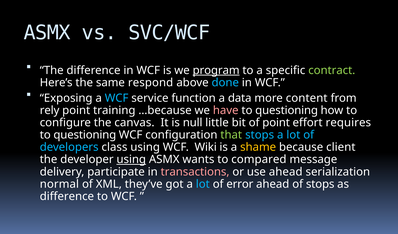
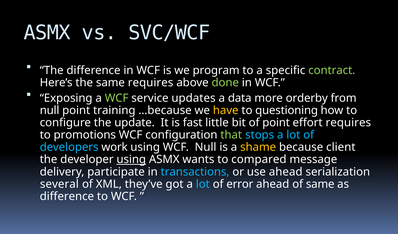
program underline: present -> none (216, 70)
same respond: respond -> requires (151, 83)
done colour: light blue -> light green (225, 83)
WCF colour: light blue -> light green (117, 98)
function: function -> updates (194, 98)
content: content -> orderby (307, 98)
rely: rely -> null (50, 110)
have colour: pink -> yellow (226, 110)
canvas: canvas -> update (135, 123)
null: null -> fast (193, 123)
questioning: questioning -> promotions (85, 135)
class: class -> work (115, 147)
WCF Wiki: Wiki -> Null (206, 147)
transactions colour: pink -> light blue (195, 172)
normal: normal -> several (59, 184)
of stops: stops -> same (320, 184)
